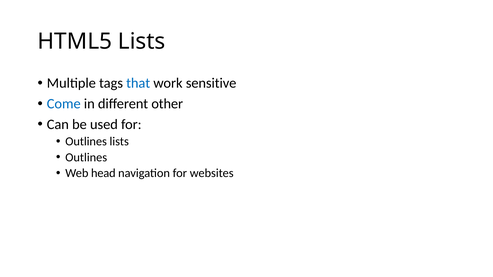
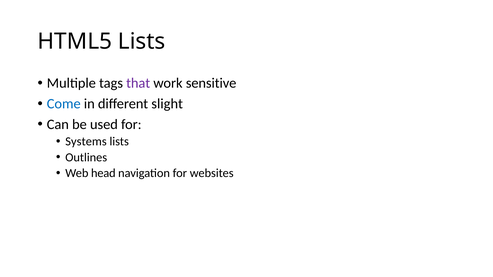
that colour: blue -> purple (138, 83)
other: other -> slight (167, 104)
Outlines: Outlines -> Systems (86, 142)
